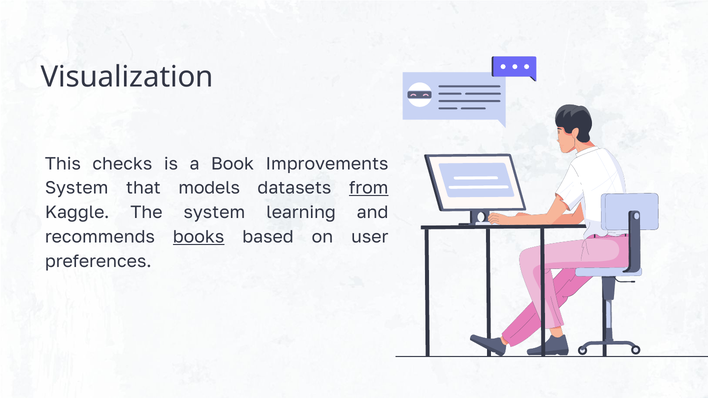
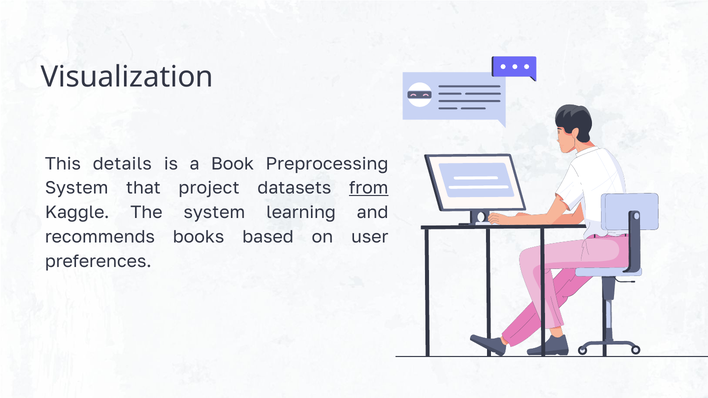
checks: checks -> details (122, 164)
Improvements: Improvements -> Preprocessing (327, 164)
models: models -> project (209, 188)
books underline: present -> none (199, 237)
